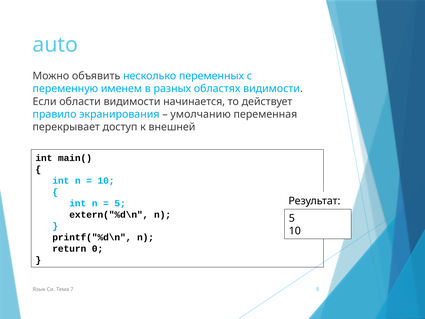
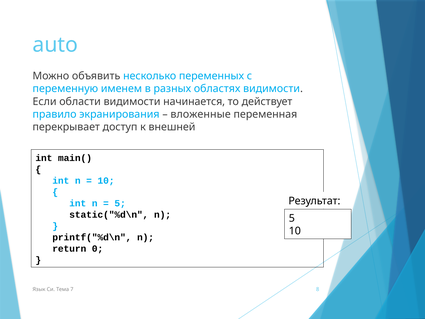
умолчанию: умолчанию -> вложенные (201, 114)
extern("%d\n: extern("%d\n -> static("%d\n (109, 215)
